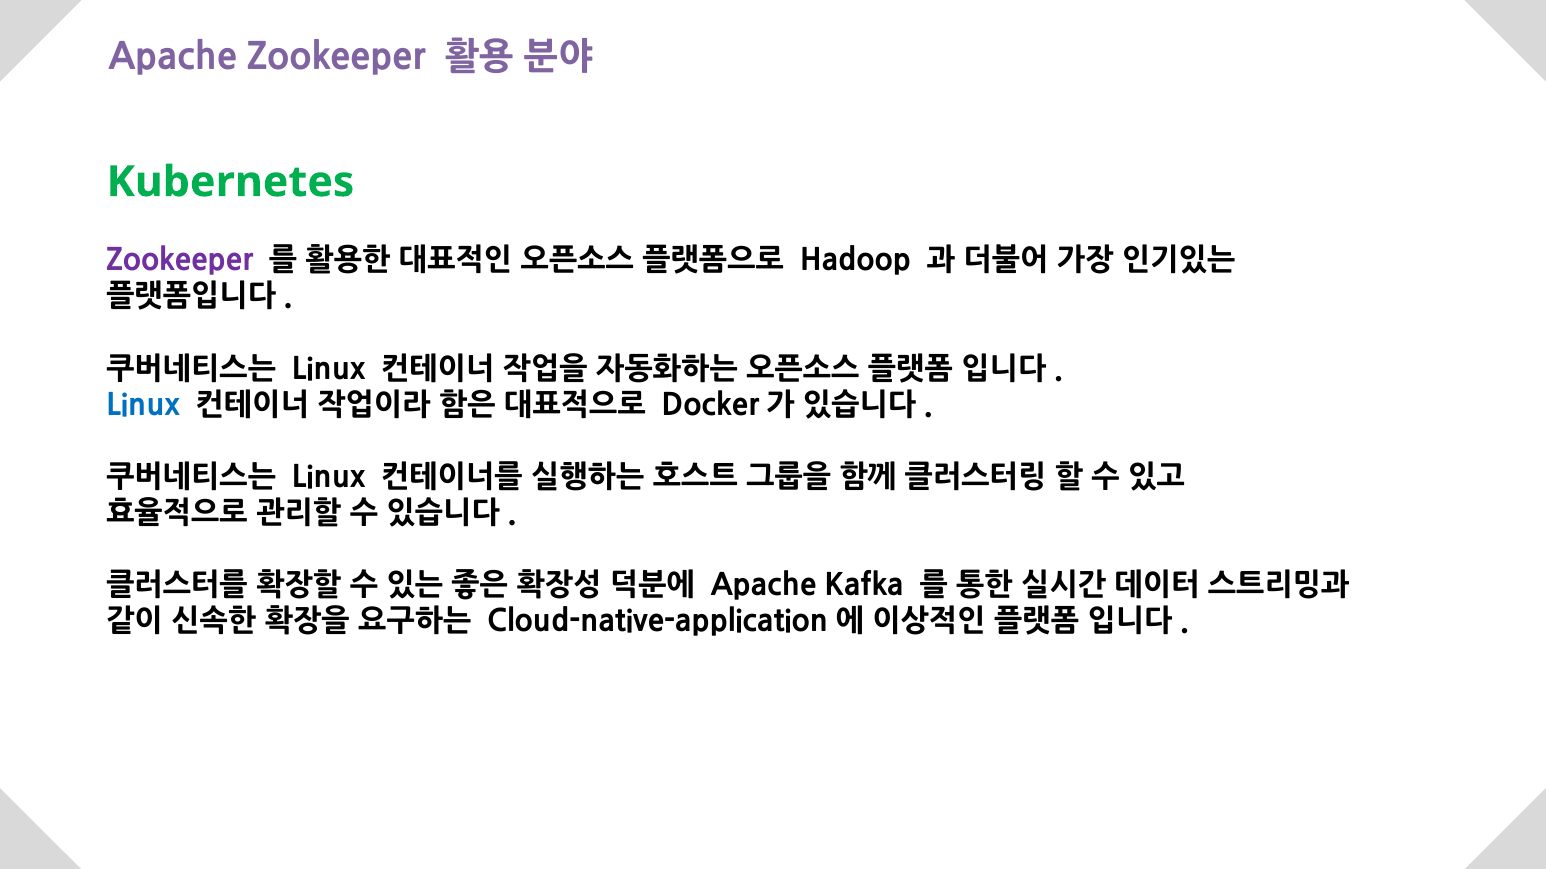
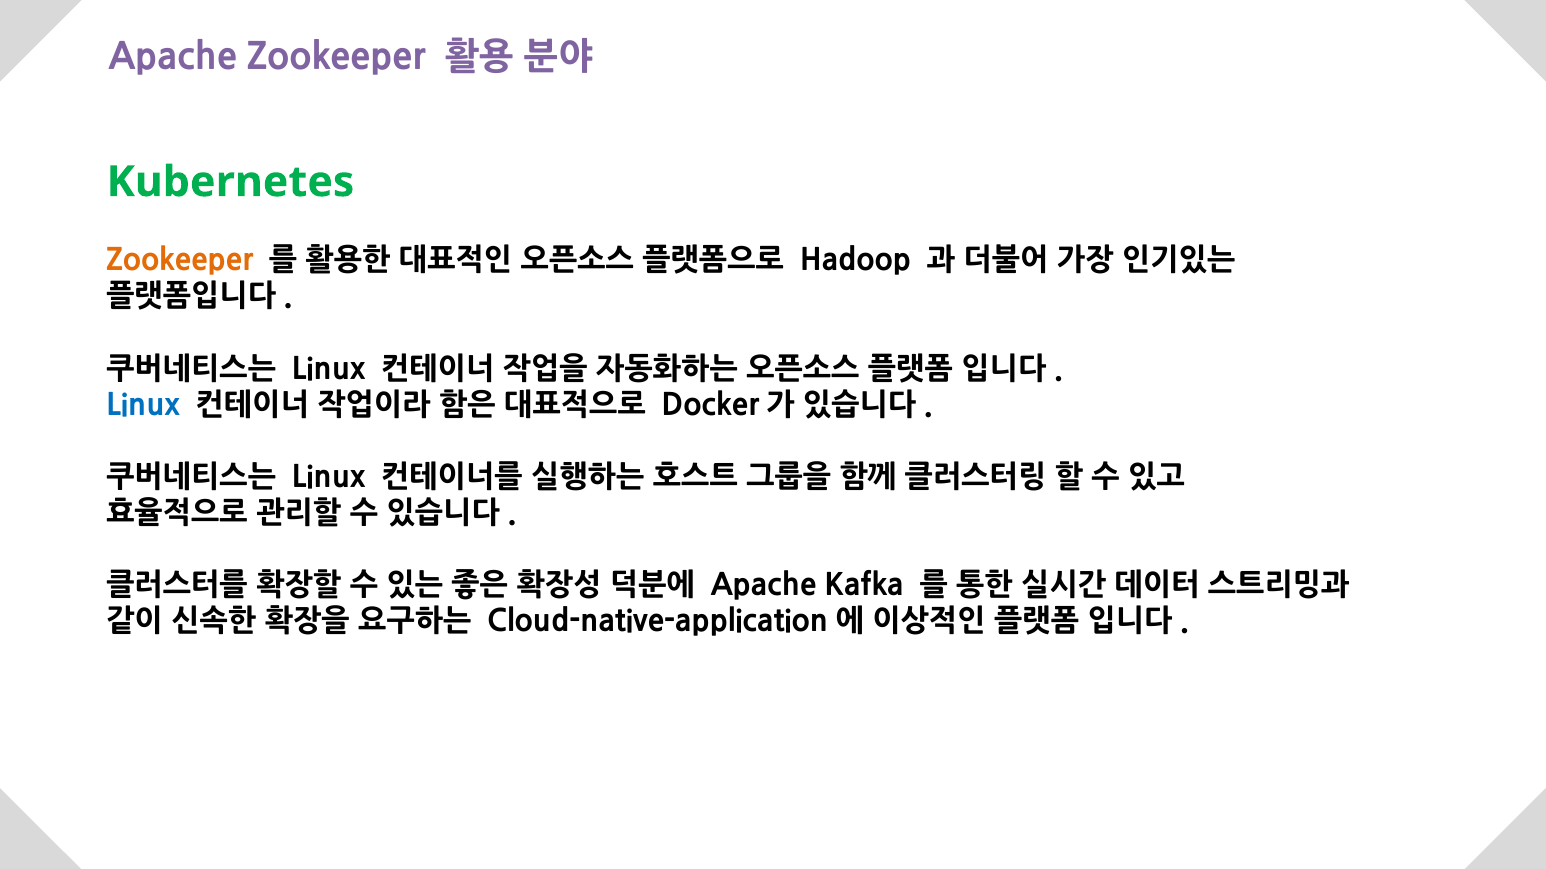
Zookeeper colour: purple -> orange (180, 261)
